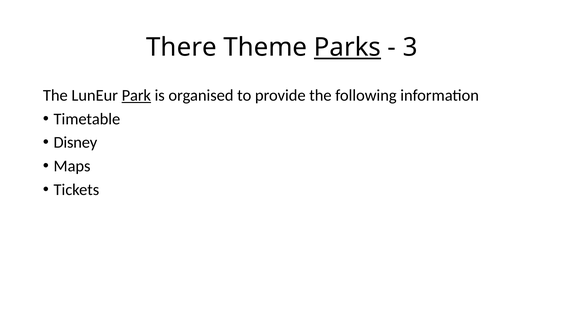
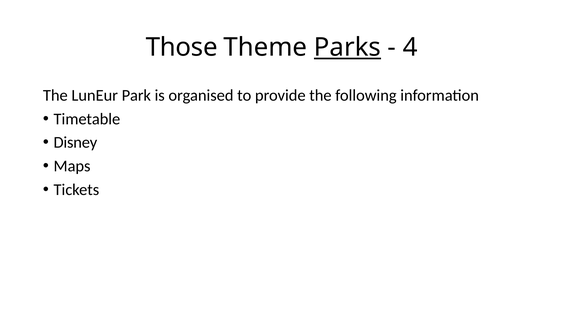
There: There -> Those (182, 47)
3: 3 -> 4 (410, 47)
Park underline: present -> none (136, 95)
